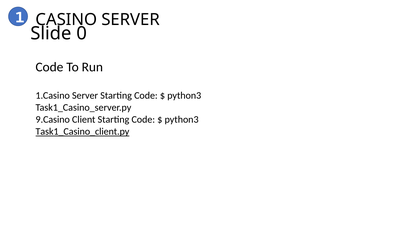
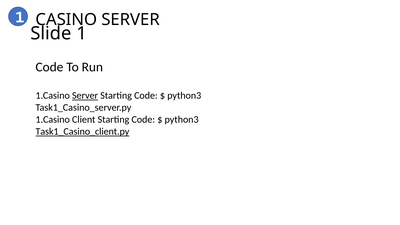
Slide 0: 0 -> 1 (82, 34)
Server underline: none -> present (85, 96)
9.Casino: 9.Casino -> 1.Casino (53, 120)
